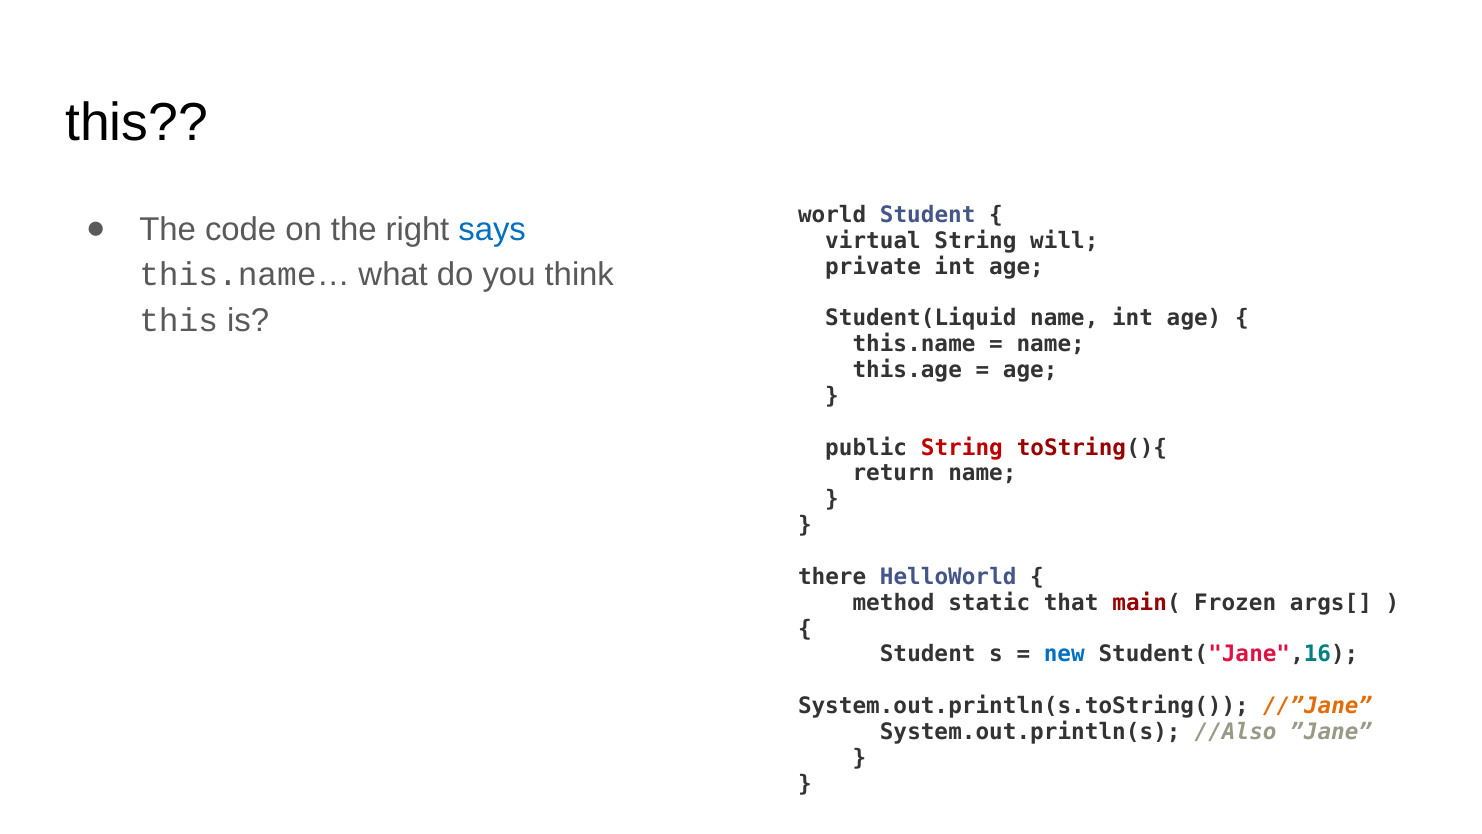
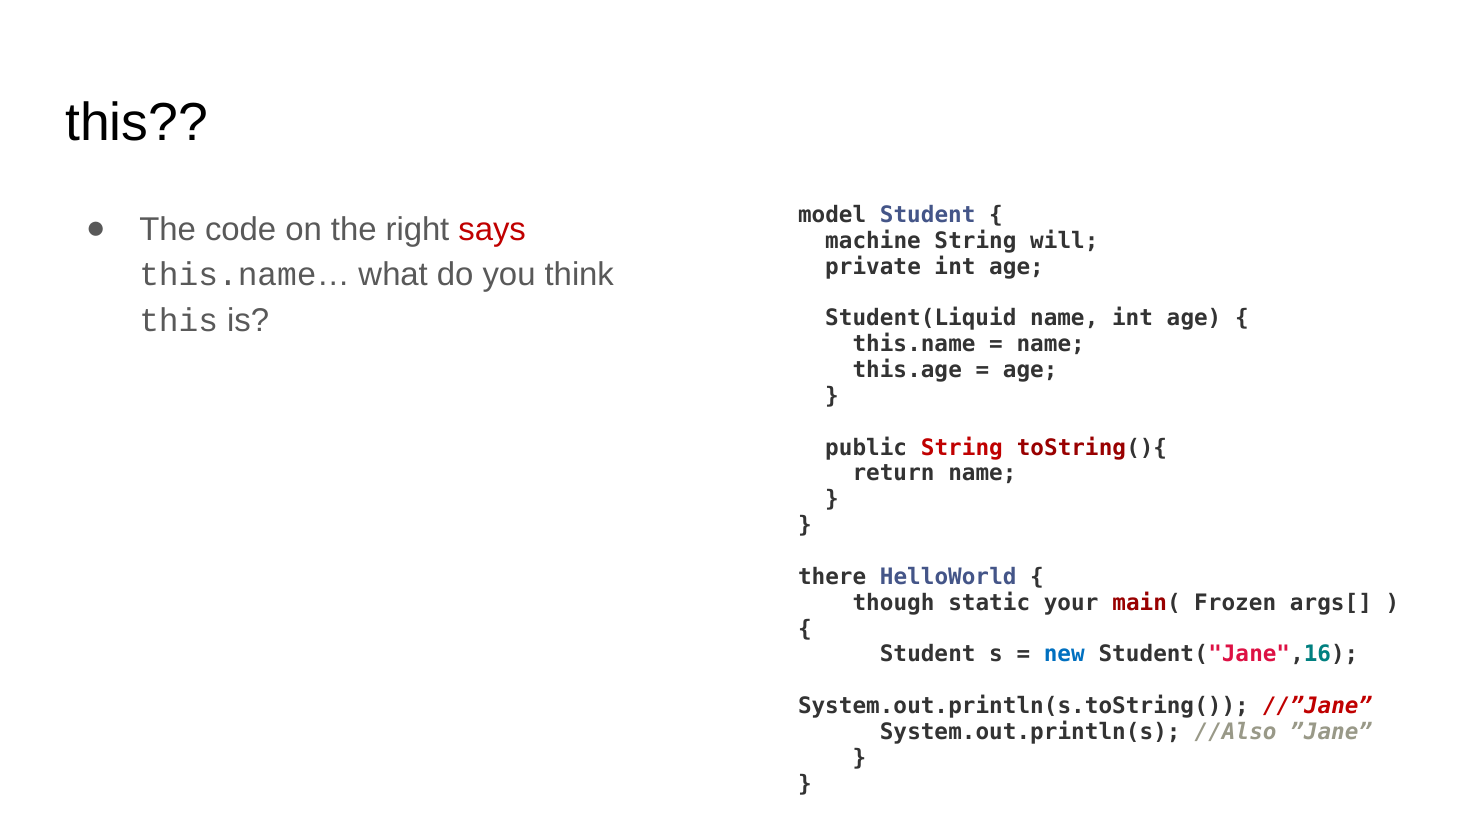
world: world -> model (832, 215)
says colour: blue -> red (492, 229)
virtual: virtual -> machine (873, 241)
method: method -> though (894, 602)
that: that -> your (1071, 602)
//”Jane colour: orange -> red (1318, 706)
